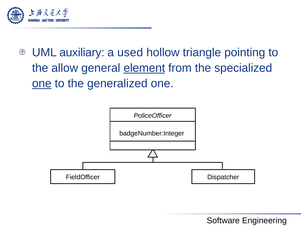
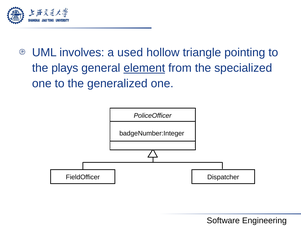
auxiliary: auxiliary -> involves (82, 52)
allow: allow -> plays (65, 68)
one underline: present -> none (42, 83)
